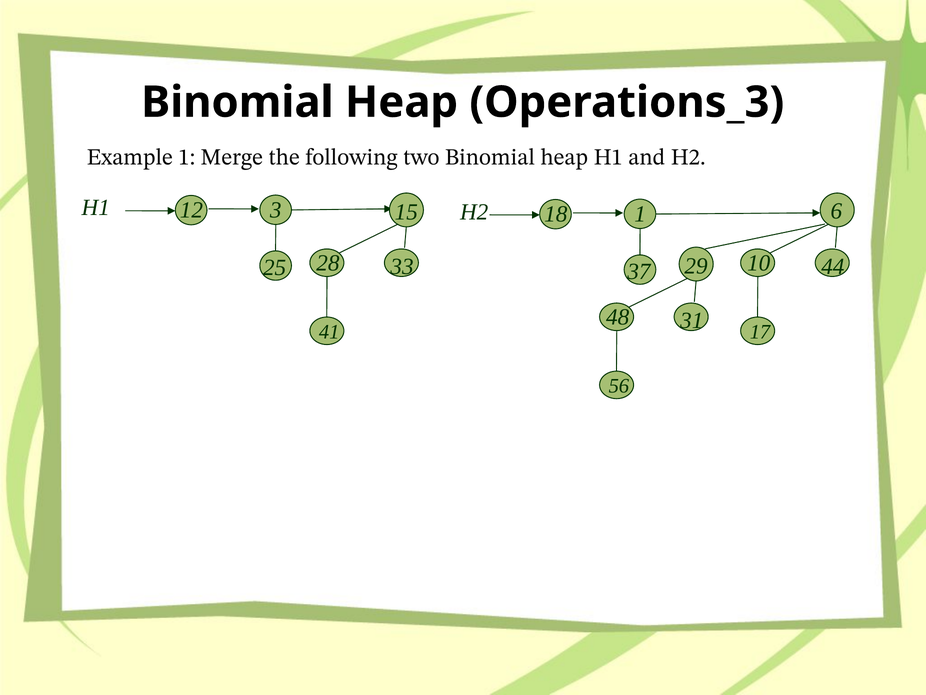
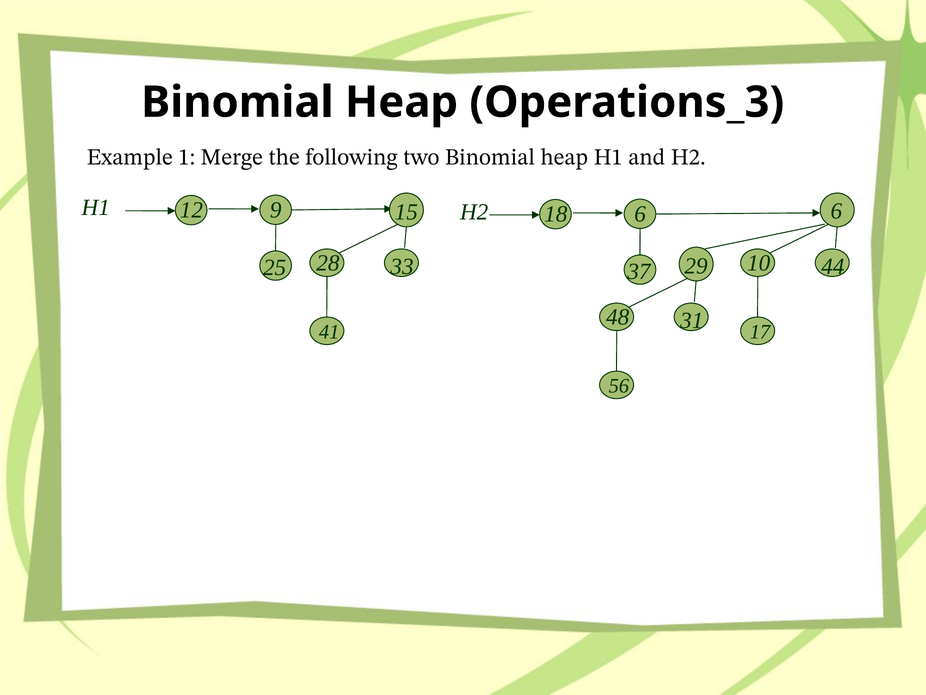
3: 3 -> 9 (276, 210)
H2 1: 1 -> 6 (640, 214)
